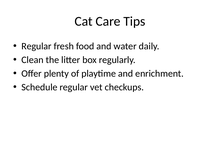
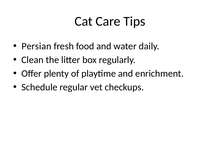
Regular: Regular -> Persian (36, 46)
